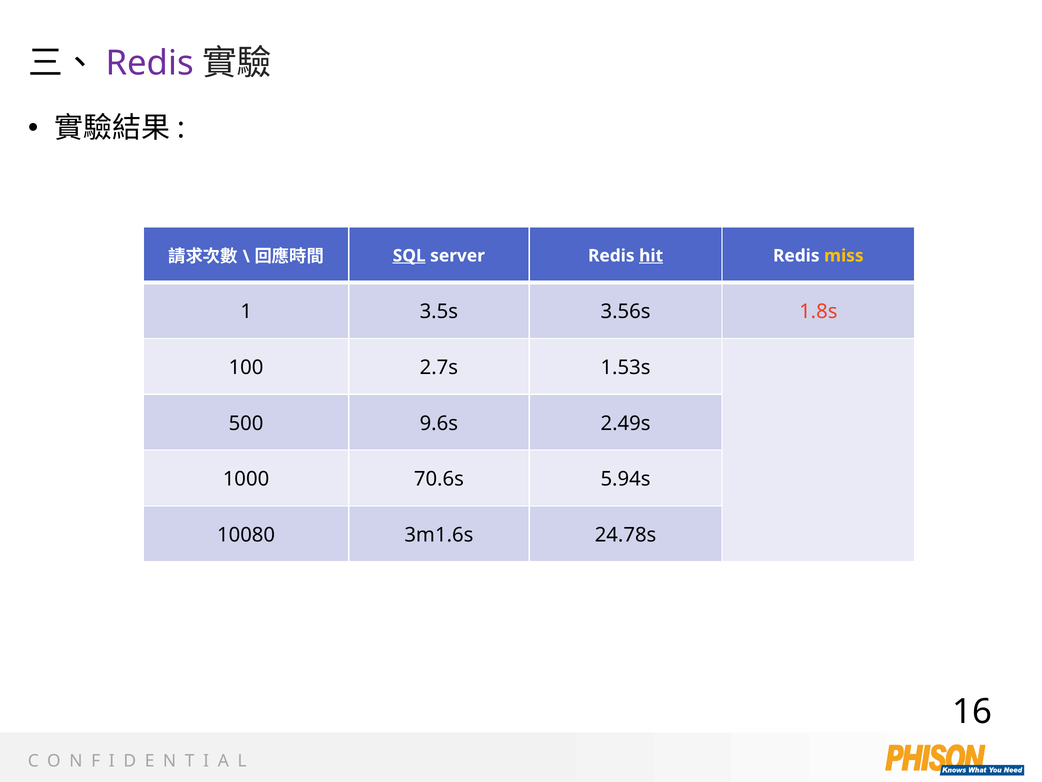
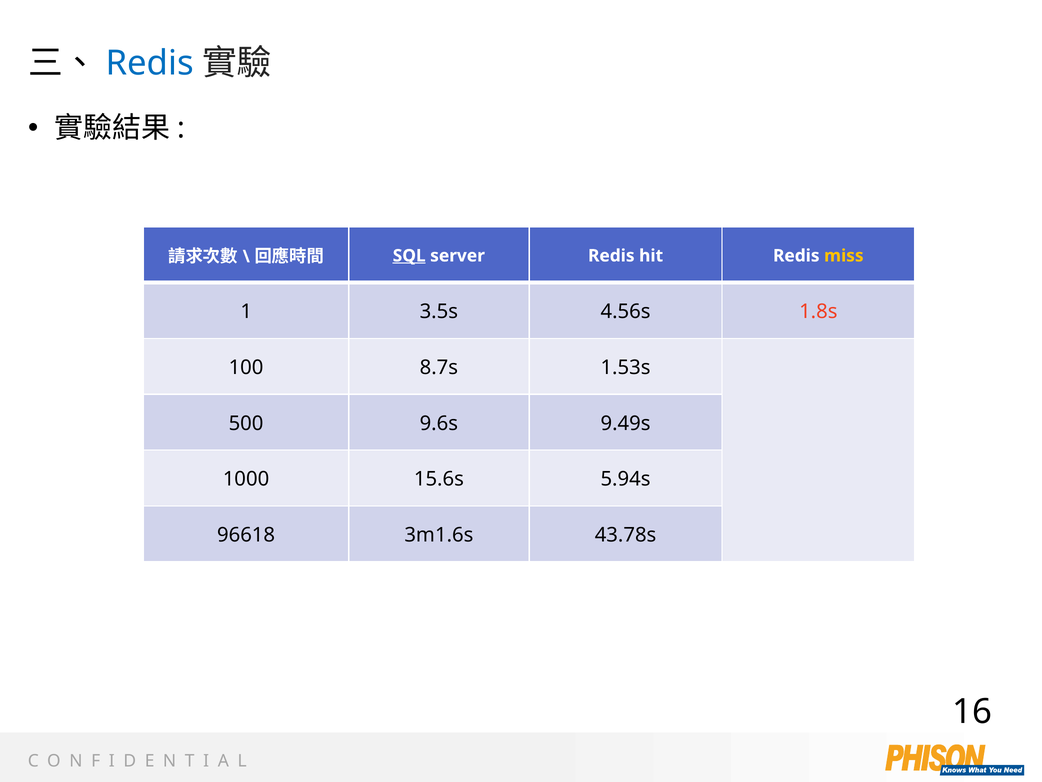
Redis colour: purple -> blue (150, 63)
hit underline: present -> none (651, 256)
3.56s: 3.56s -> 4.56s (626, 312)
2.7s: 2.7s -> 8.7s (439, 367)
2.49s: 2.49s -> 9.49s (626, 423)
70.6s: 70.6s -> 15.6s (439, 479)
10080: 10080 -> 96618 (246, 535)
24.78s: 24.78s -> 43.78s (626, 535)
